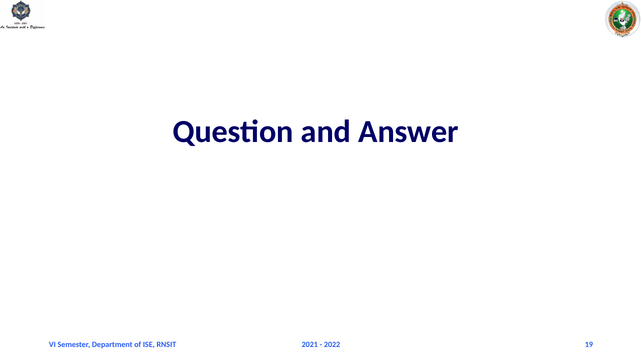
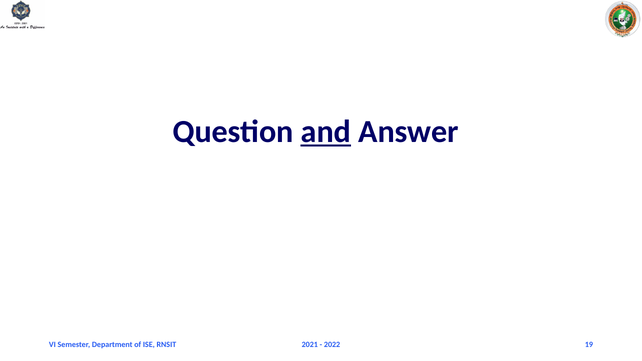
and underline: none -> present (326, 132)
